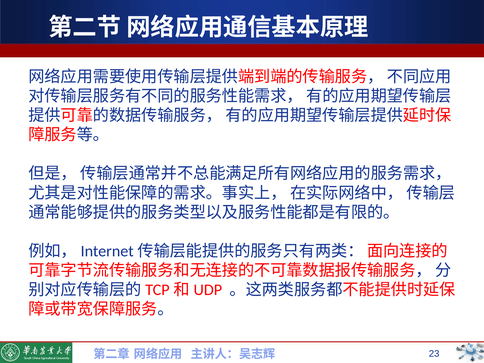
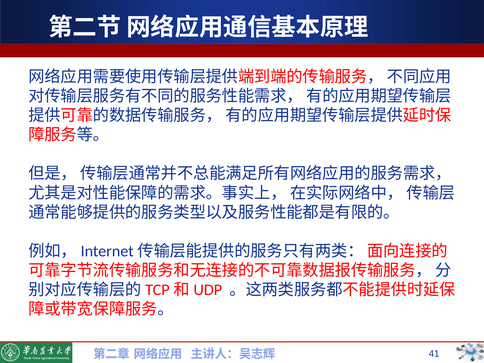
23: 23 -> 41 (434, 354)
